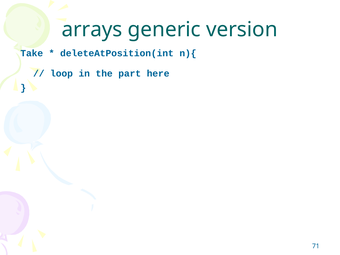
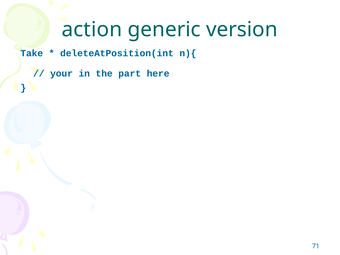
arrays: arrays -> action (92, 29)
loop: loop -> your (62, 73)
